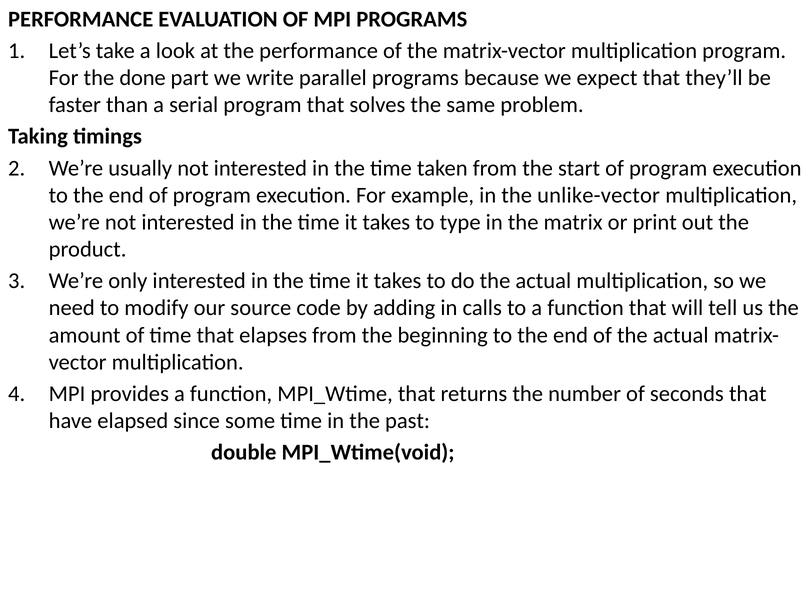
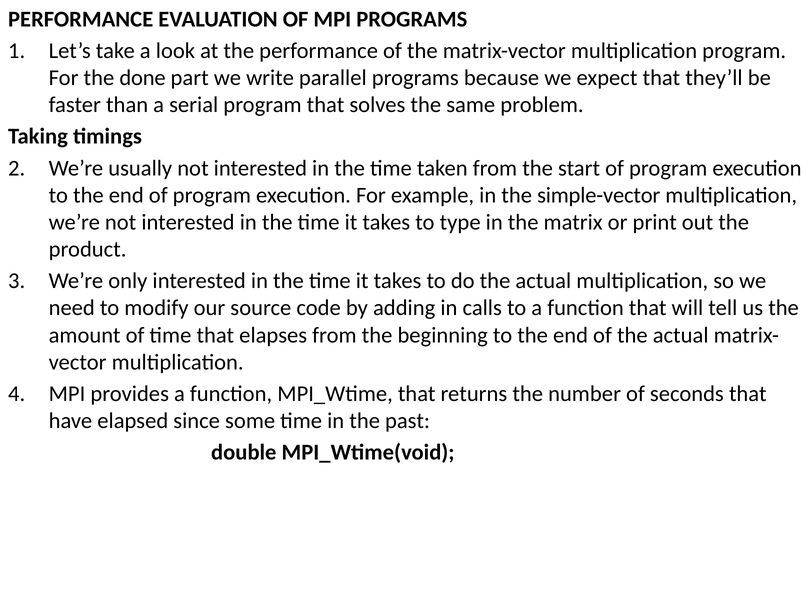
unlike-vector: unlike-vector -> simple-vector (599, 195)
